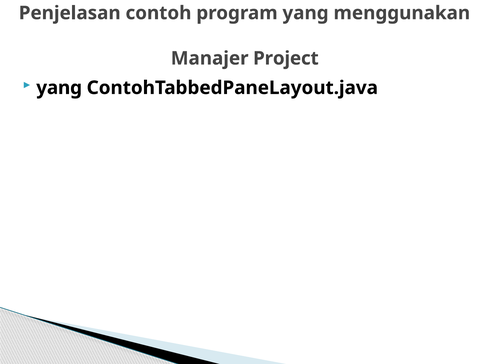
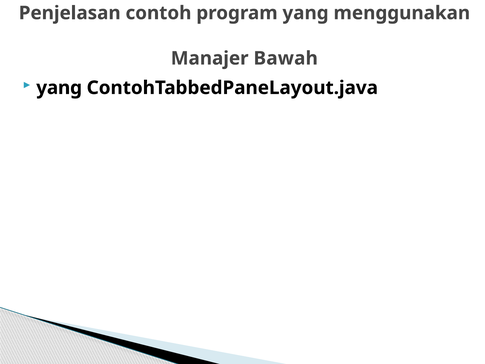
Project: Project -> Bawah (286, 58)
